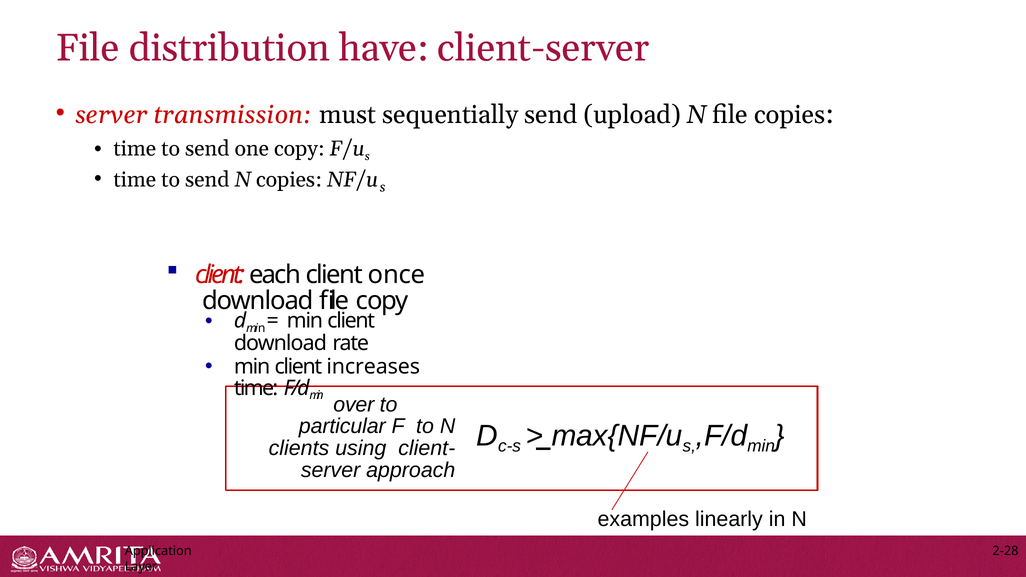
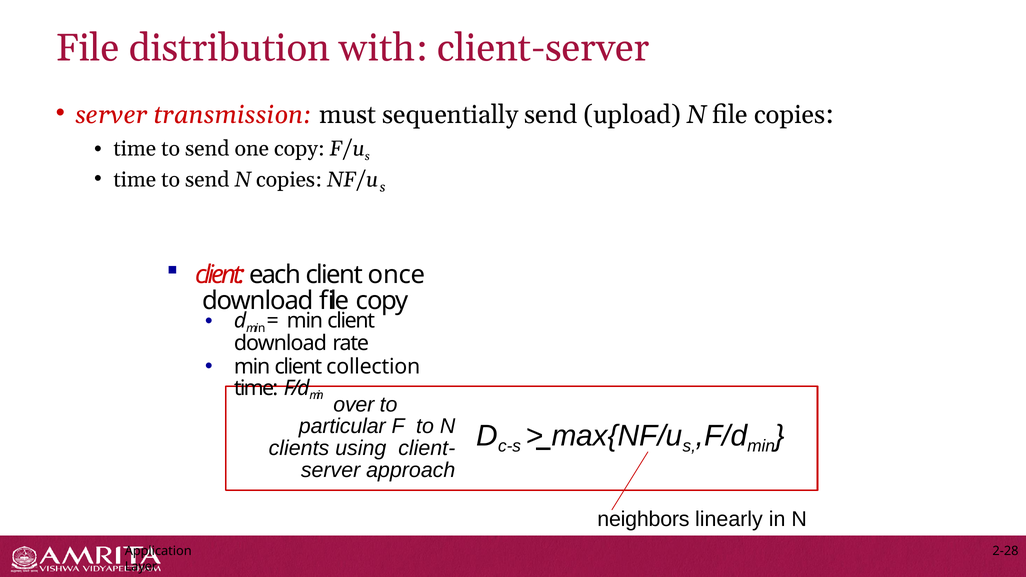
have: have -> with (383, 48)
increases: increases -> collection (373, 367)
examples: examples -> neighbors (643, 519)
